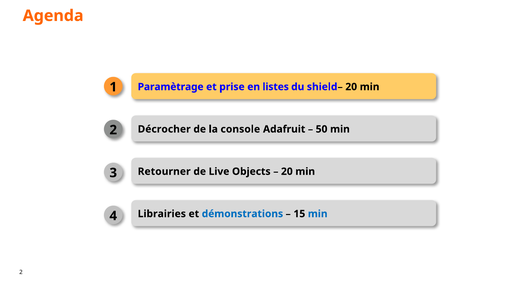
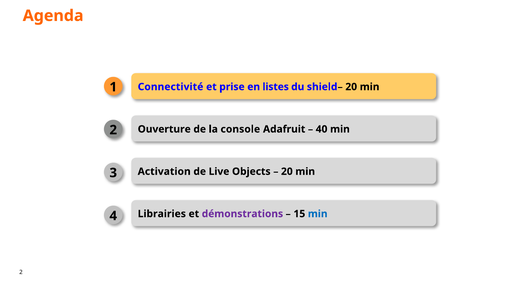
Paramètrage: Paramètrage -> Connectivité (171, 87)
Décrocher: Décrocher -> Ouverture (164, 129)
50: 50 -> 40 (322, 129)
Retourner: Retourner -> Activation (164, 172)
démonstrations colour: blue -> purple (242, 214)
